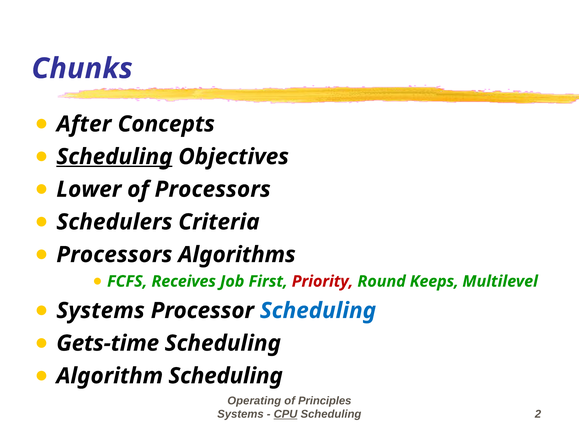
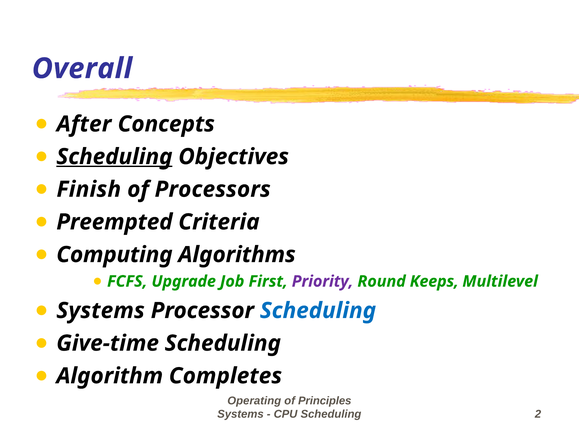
Chunks: Chunks -> Overall (82, 69)
Lower: Lower -> Finish (89, 189)
Schedulers: Schedulers -> Preempted (114, 222)
Processors: Processors -> Computing (114, 255)
Receives: Receives -> Upgrade (184, 282)
Priority colour: red -> purple (322, 282)
Gets-time: Gets-time -> Give-time (108, 343)
Algorithm Scheduling: Scheduling -> Completes (225, 376)
CPU underline: present -> none (286, 414)
